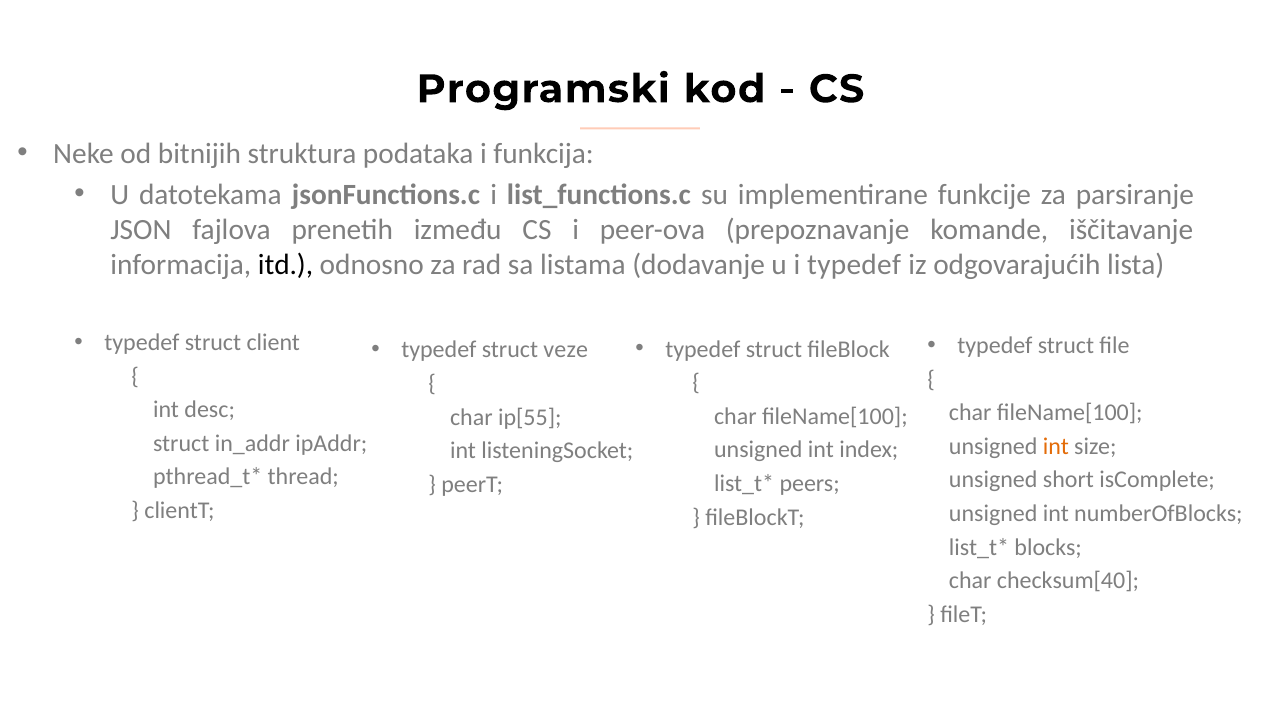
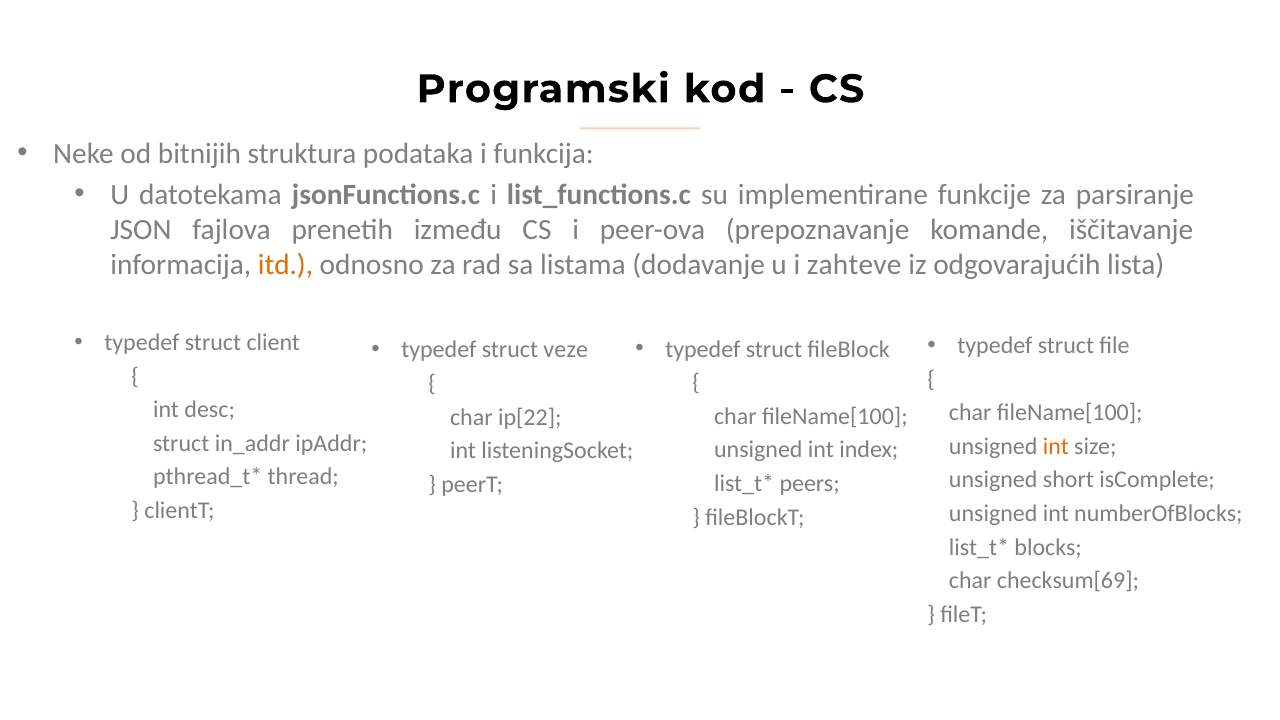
itd colour: black -> orange (286, 265)
i typedef: typedef -> zahteve (854, 265)
ip[55: ip[55 -> ip[22 (530, 417)
checksum[40: checksum[40 -> checksum[69 (1068, 581)
